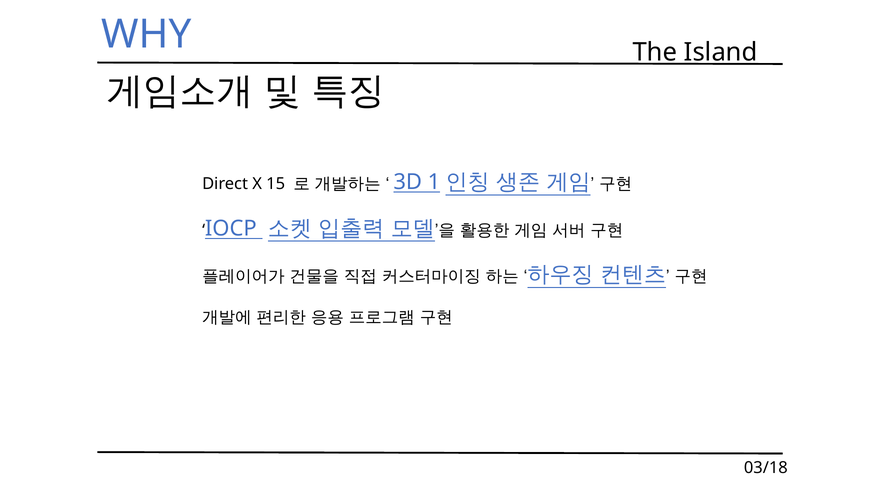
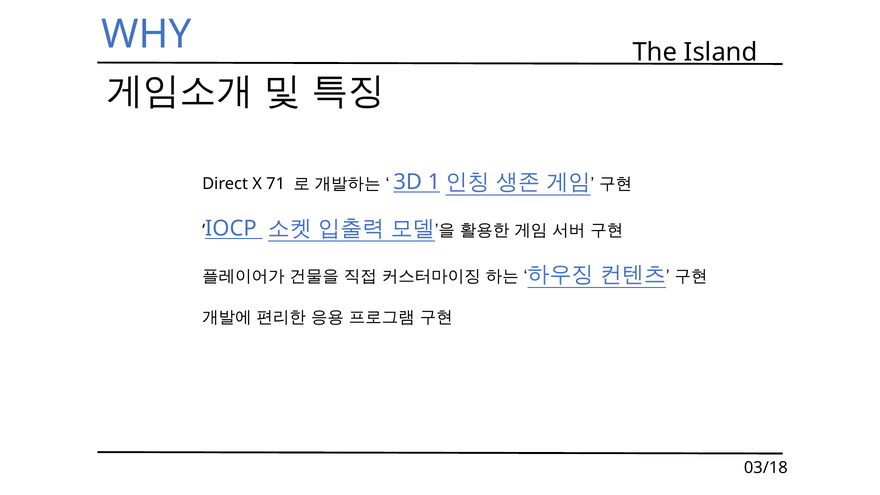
15: 15 -> 71 (276, 184)
